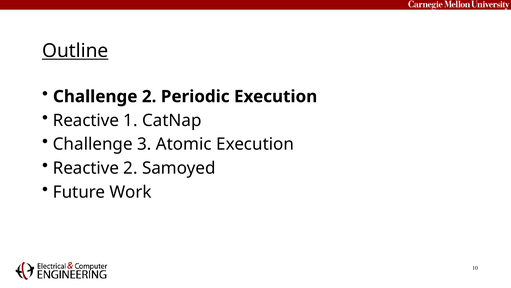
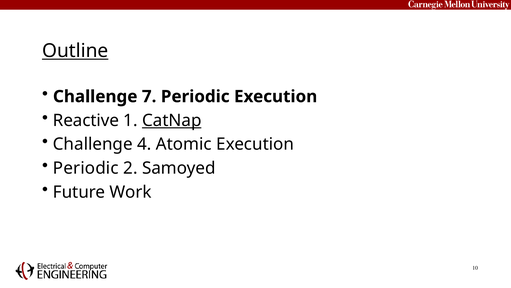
Challenge 2: 2 -> 7 (149, 96)
CatNap underline: none -> present (172, 120)
3: 3 -> 4 (144, 144)
Reactive: Reactive -> Periodic (86, 168)
